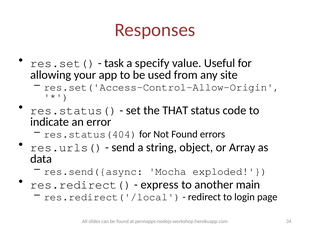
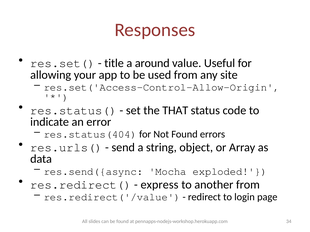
task: task -> title (114, 63)
specify: specify -> around (152, 63)
another main: main -> from (248, 185)
res.redirect('/local: res.redirect('/local -> res.redirect('/value (112, 197)
